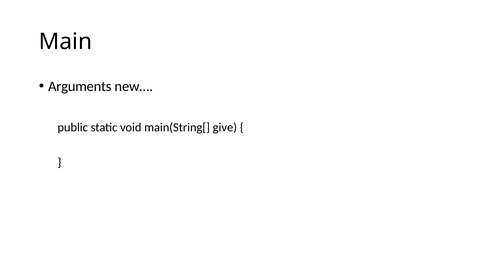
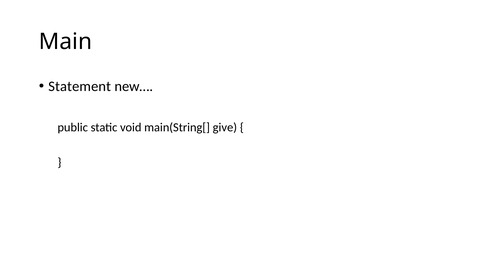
Arguments: Arguments -> Statement (80, 86)
